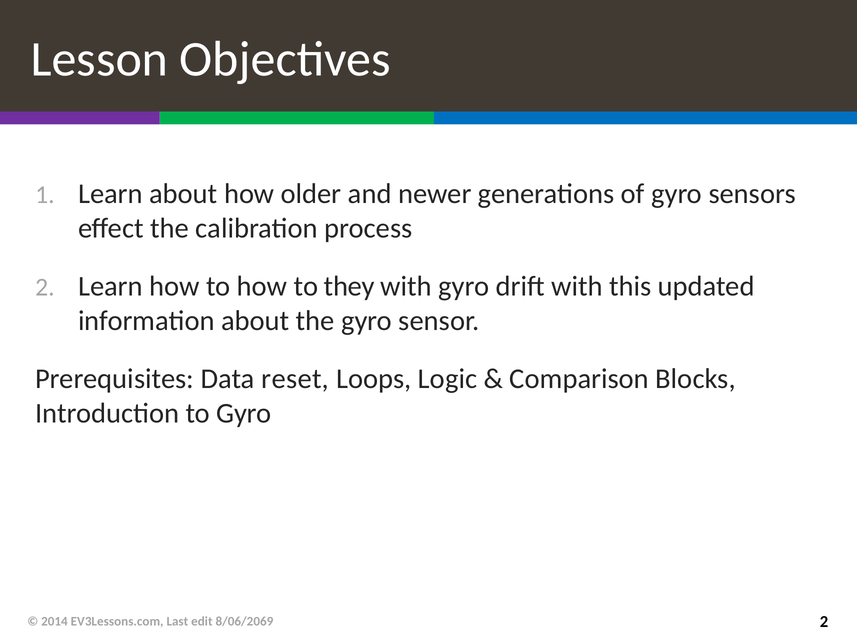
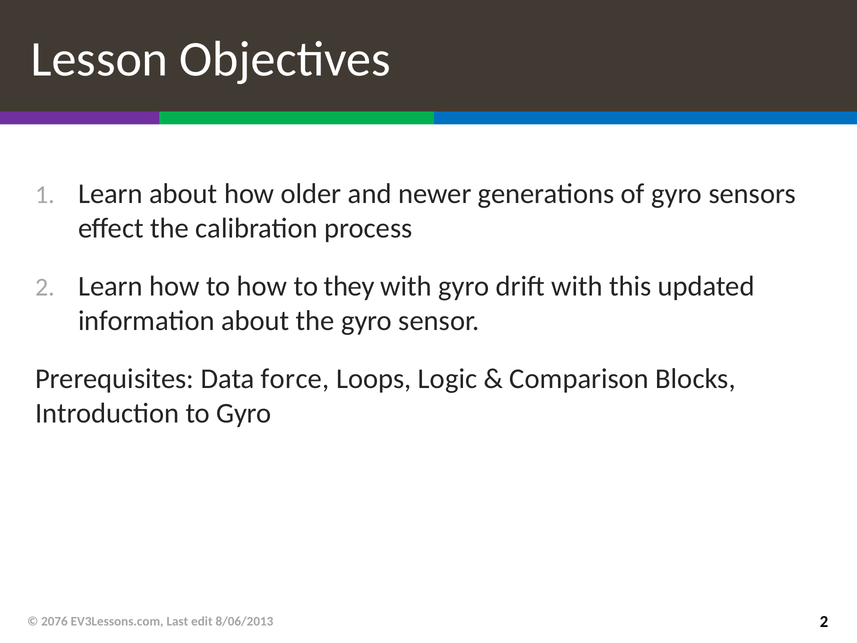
reset: reset -> force (295, 379)
2014: 2014 -> 2076 (54, 621)
8/06/2069: 8/06/2069 -> 8/06/2013 (244, 621)
